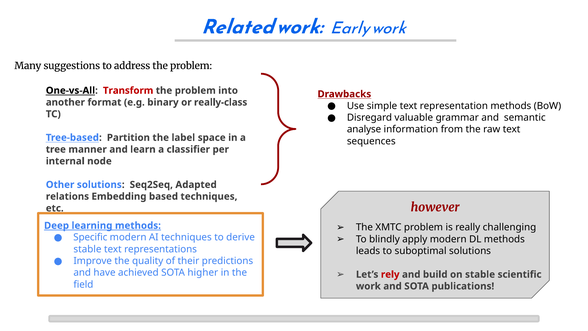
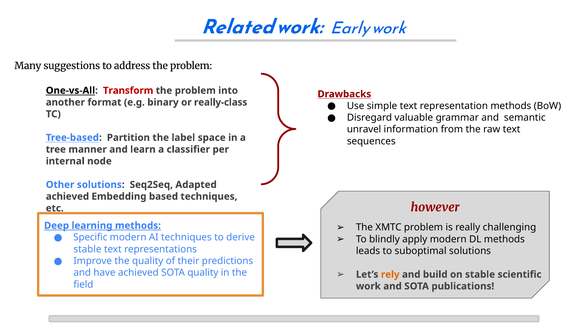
analyse: analyse -> unravel (364, 129)
relations: relations -> achieved (67, 196)
SOTA higher: higher -> quality (203, 272)
rely colour: red -> orange (390, 274)
